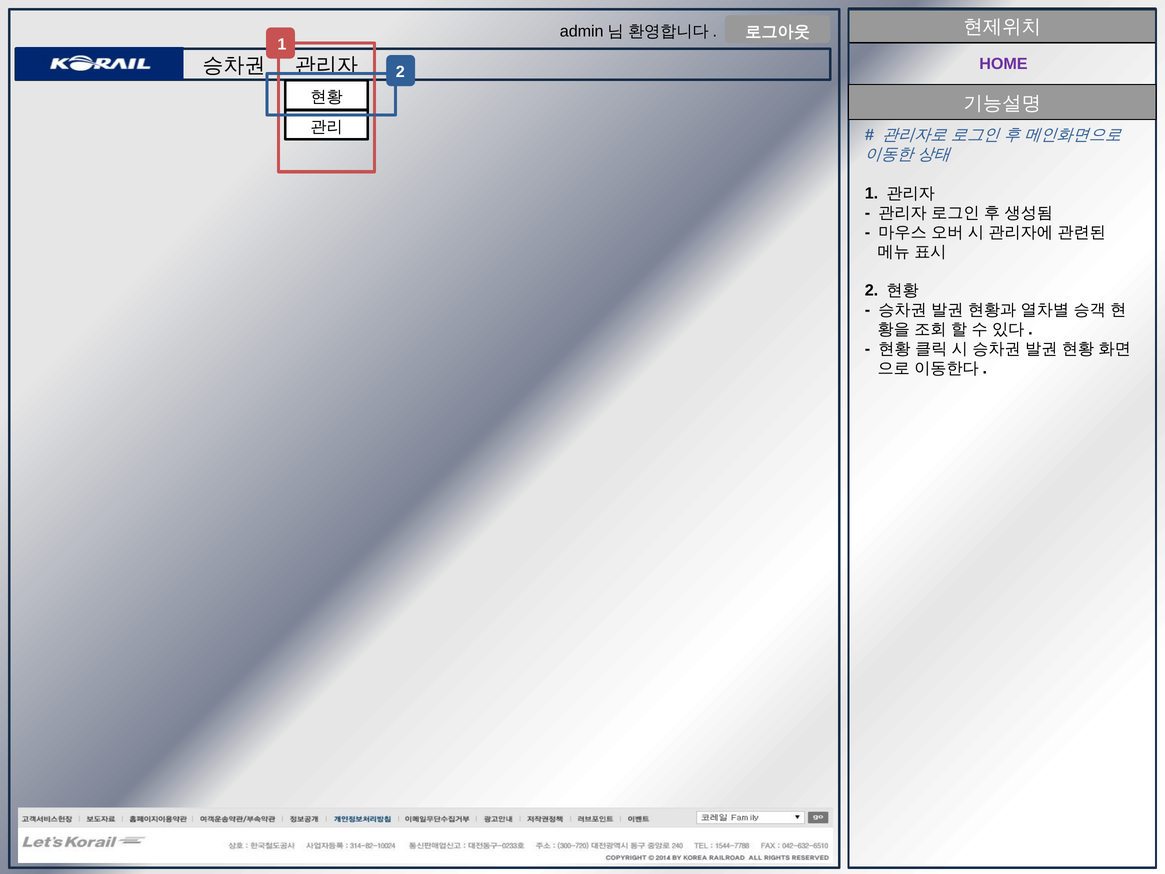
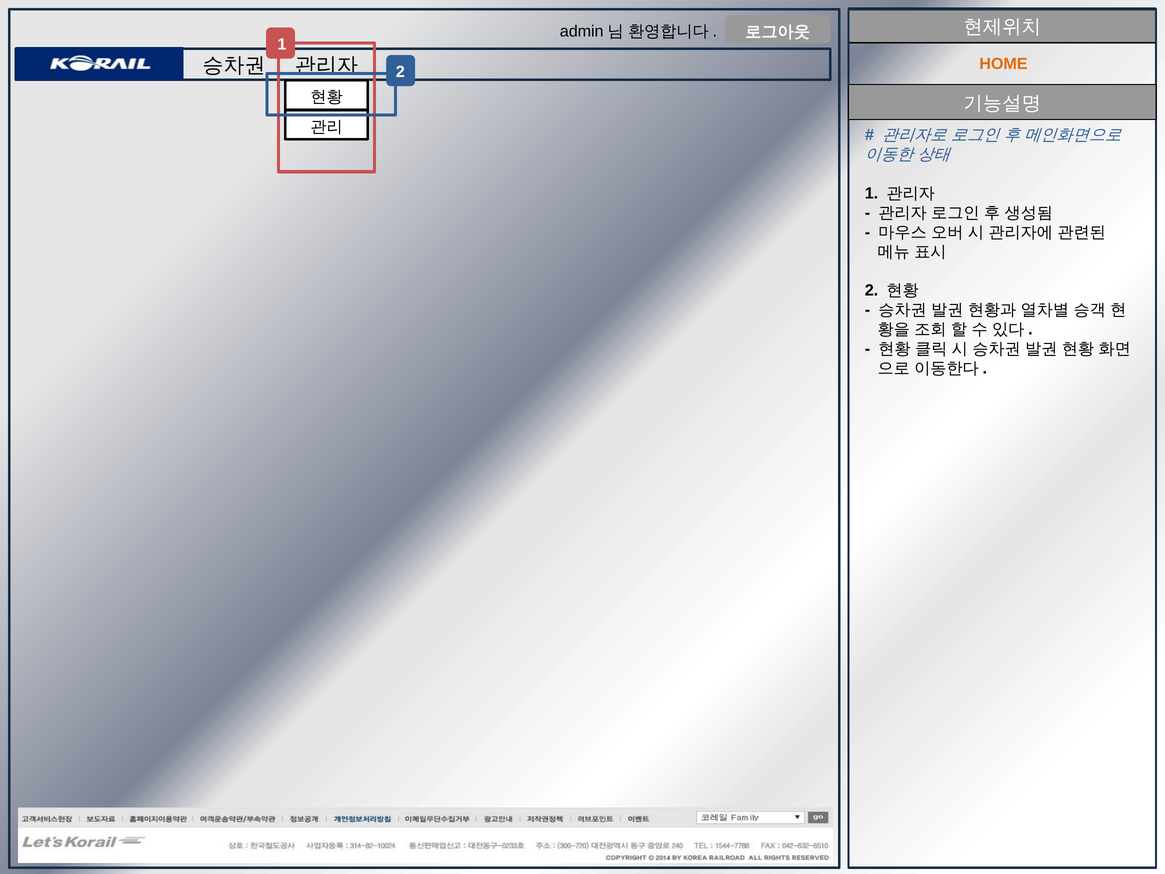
HOME colour: purple -> orange (1003, 64)
